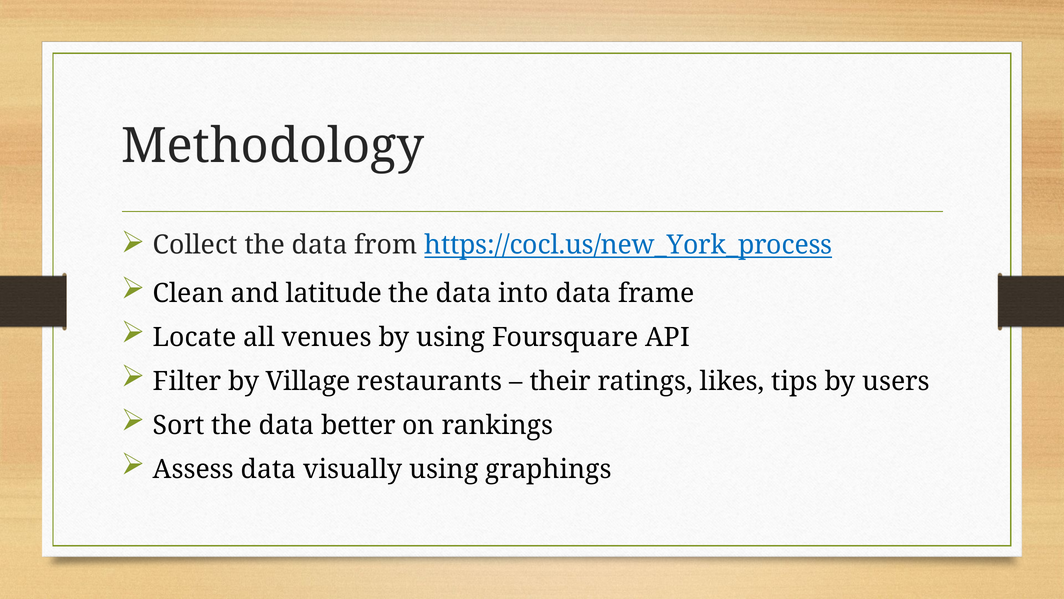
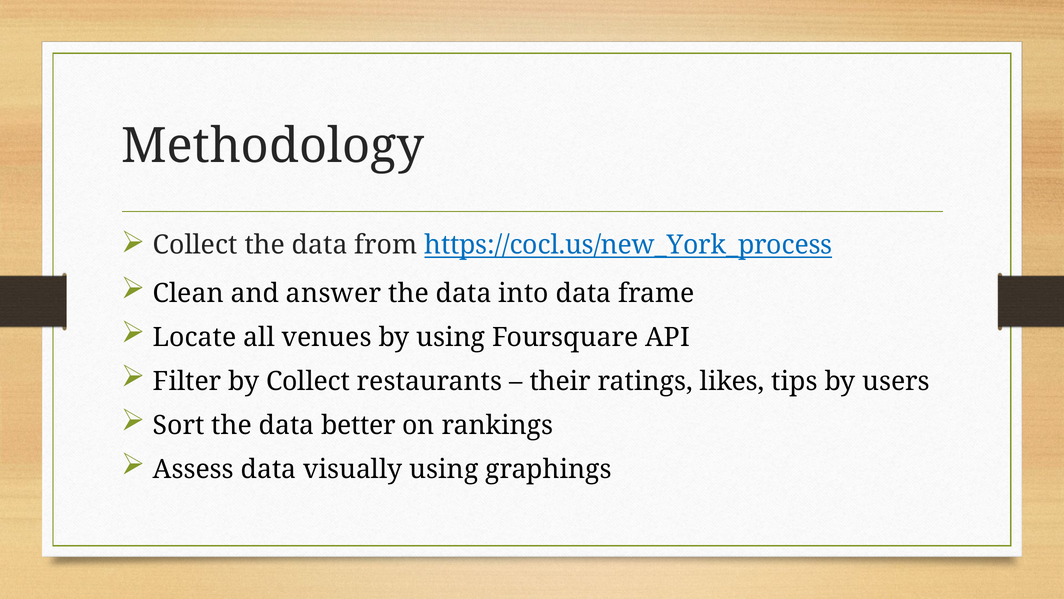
latitude: latitude -> answer (334, 293)
by Village: Village -> Collect (308, 381)
